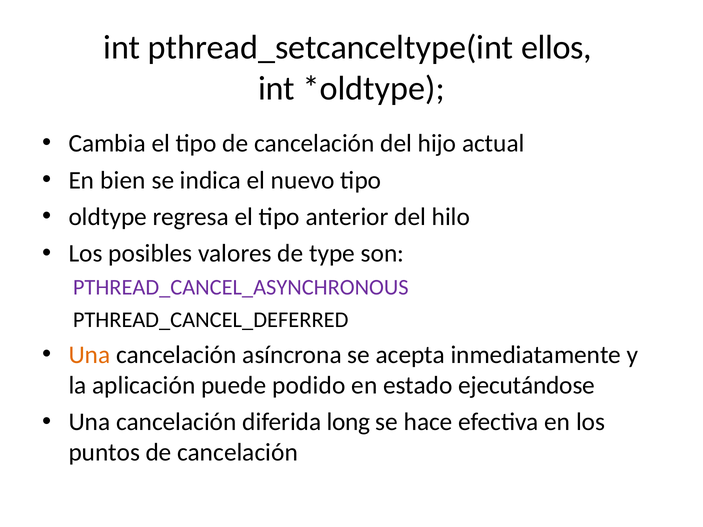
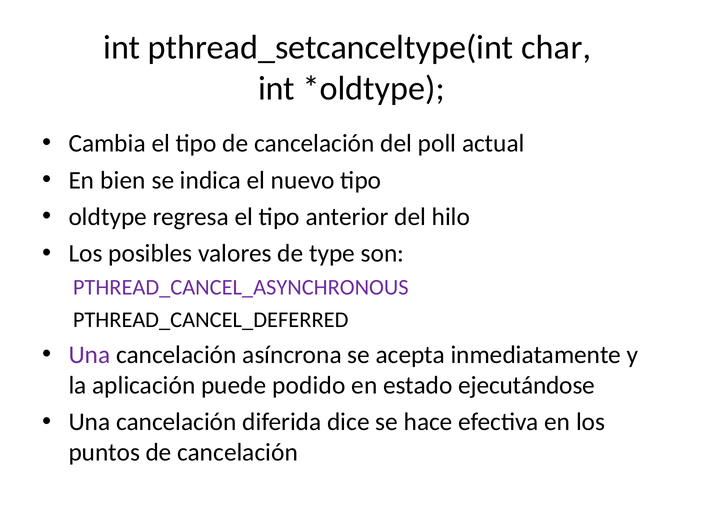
ellos: ellos -> char (556, 48)
hijo: hijo -> poll (437, 144)
Una colour: orange -> purple (89, 355)
long: long -> dice (348, 422)
